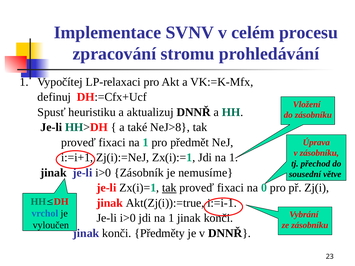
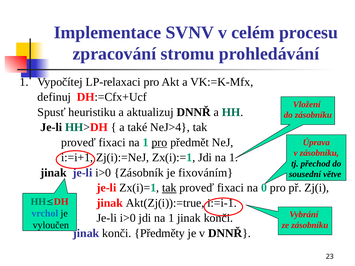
NeJ>8: NeJ>8 -> NeJ>4 (170, 127)
pro underline: none -> present (159, 143)
nemusíme: nemusíme -> fixováním (206, 173)
